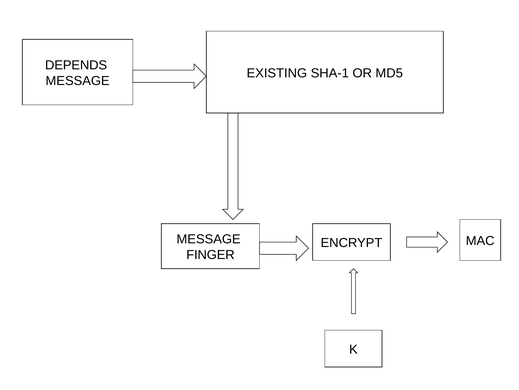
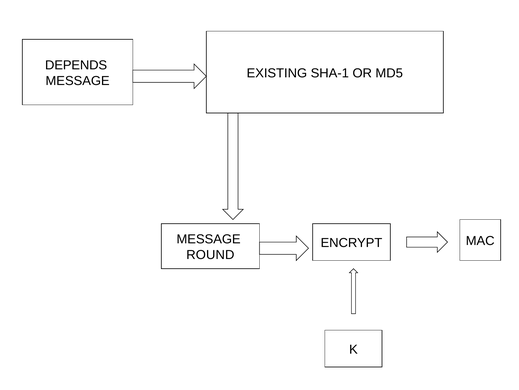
FINGER: FINGER -> ROUND (210, 254)
